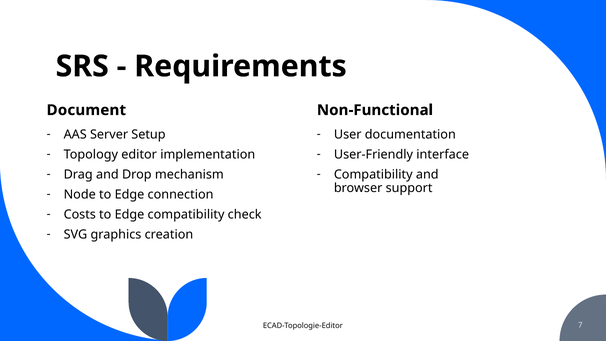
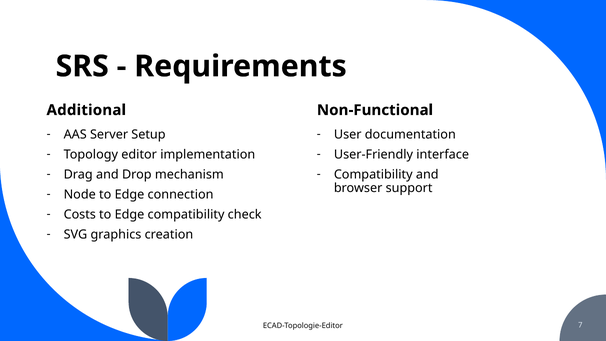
Document: Document -> Additional (86, 110)
